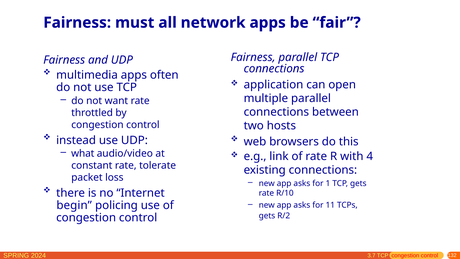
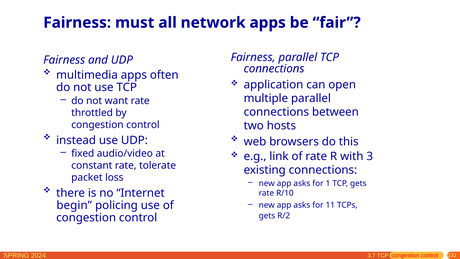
what: what -> fixed (83, 153)
4: 4 -> 3 (370, 156)
